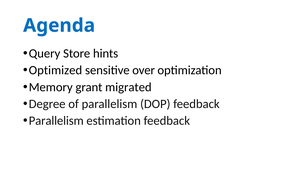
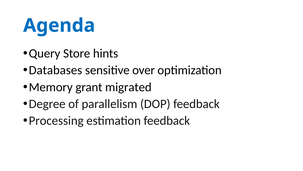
Optimized: Optimized -> Databases (55, 70)
Parallelism: Parallelism -> Processing (56, 120)
